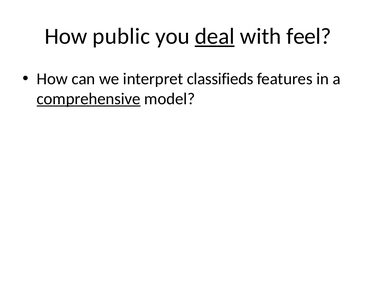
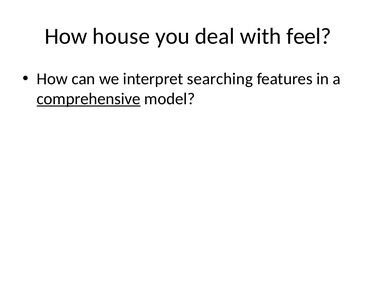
public: public -> house (121, 36)
deal underline: present -> none (215, 36)
classifieds: classifieds -> searching (220, 79)
